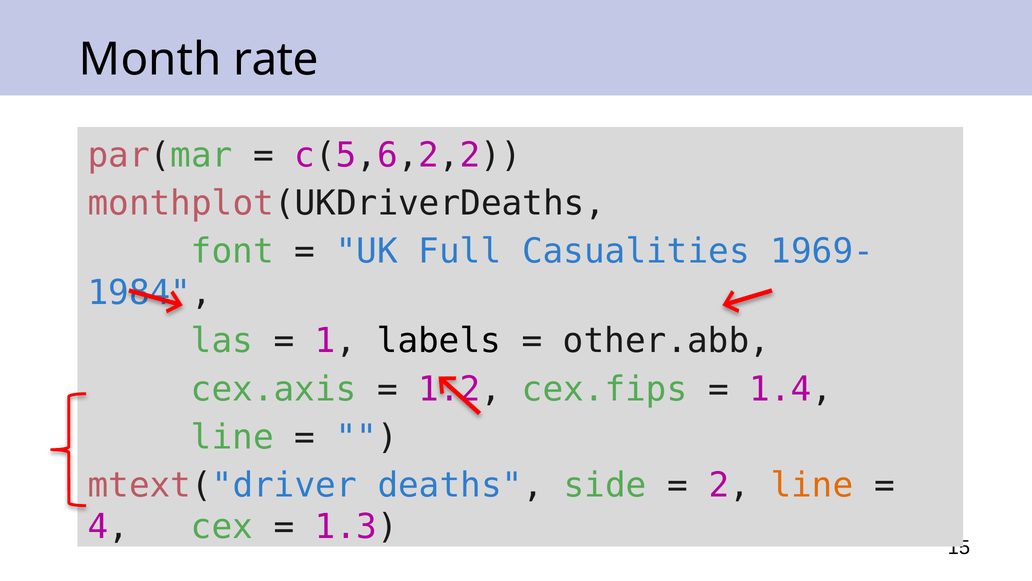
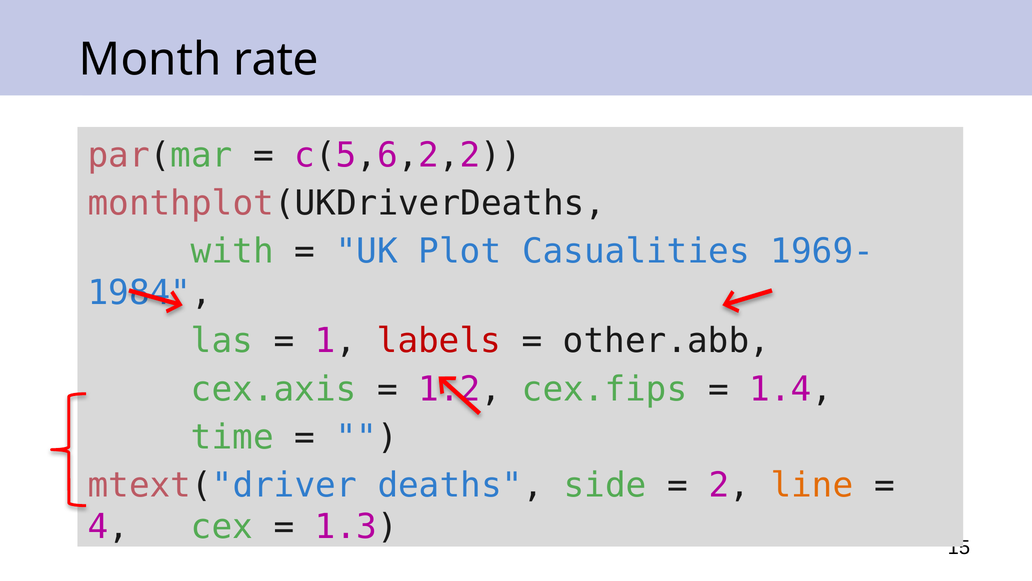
font: font -> with (232, 251)
Full: Full -> Plot (460, 251)
labels colour: black -> red (439, 341)
line: line -> time (232, 437)
